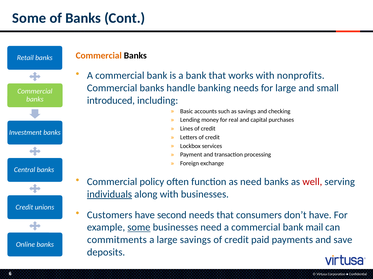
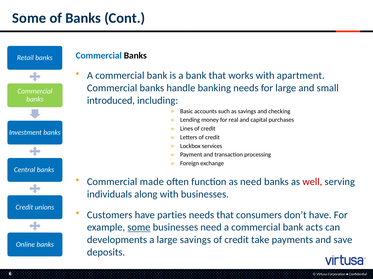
Commercial colour: orange -> blue (99, 56)
nonprofits: nonprofits -> apartment (301, 76)
policy: policy -> made (152, 182)
individuals underline: present -> none (109, 195)
second: second -> parties (172, 215)
mail: mail -> acts (314, 228)
commitments: commitments -> developments (117, 240)
paid: paid -> take (260, 240)
